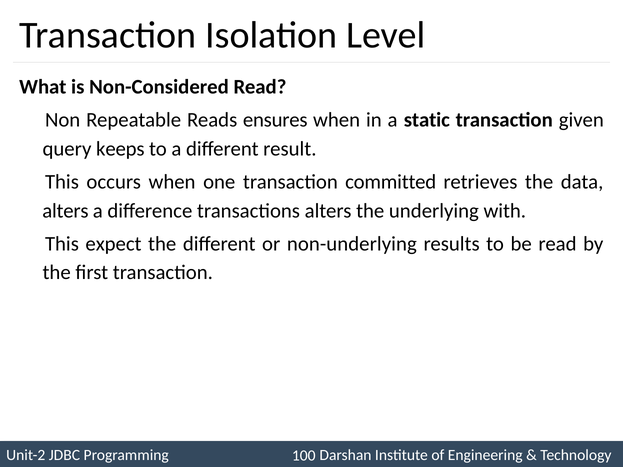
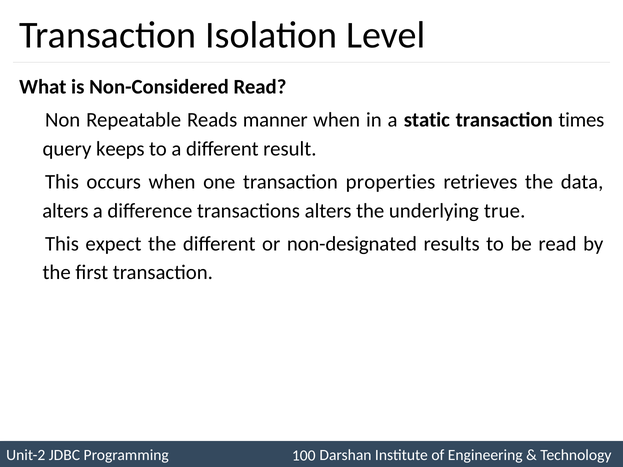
ensures: ensures -> manner (275, 120)
given: given -> times (581, 120)
committed: committed -> properties (391, 182)
with: with -> true (505, 211)
non-underlying: non-underlying -> non-designated (352, 244)
